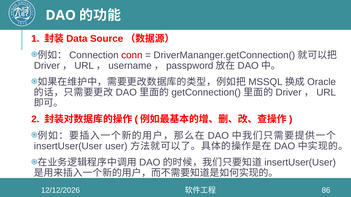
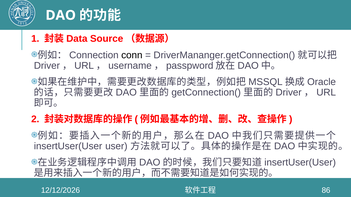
conn colour: red -> black (132, 55)
